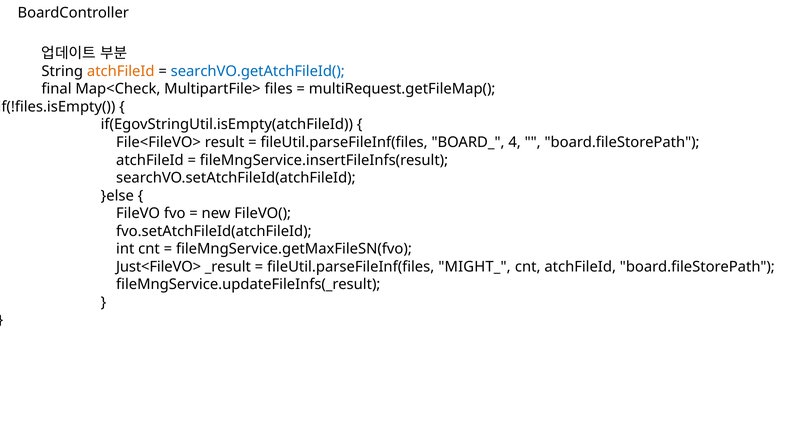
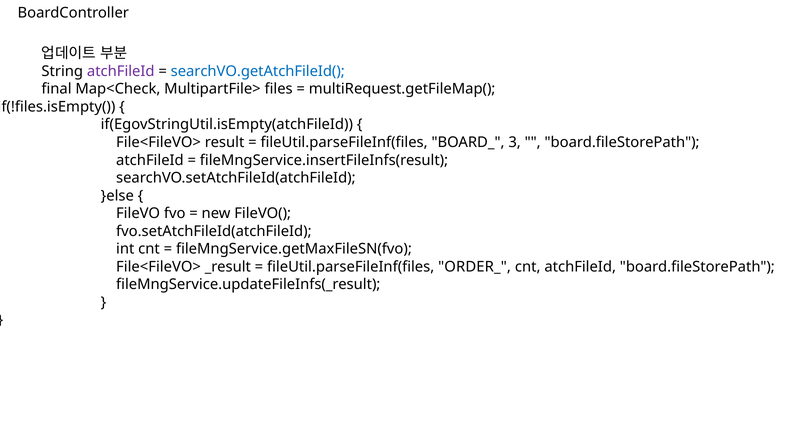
atchFileId colour: orange -> purple (121, 71)
4: 4 -> 3 (515, 142)
Just<FileVO>: Just<FileVO> -> File<FileVO> (159, 267)
MIGHT_: MIGHT_ -> ORDER_ (475, 267)
